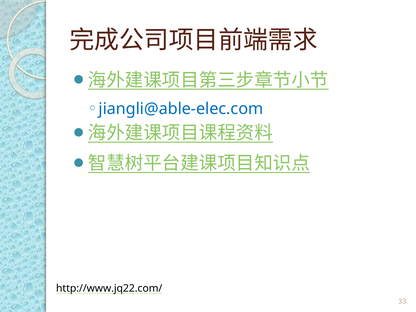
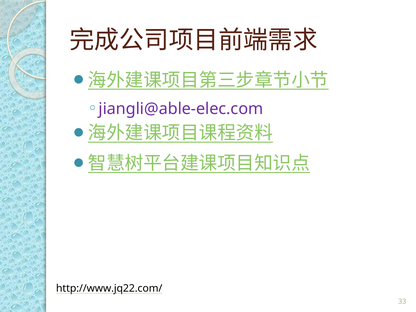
jiangli@able-elec.com colour: blue -> purple (181, 109)
